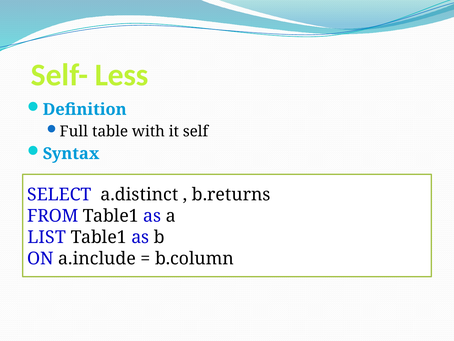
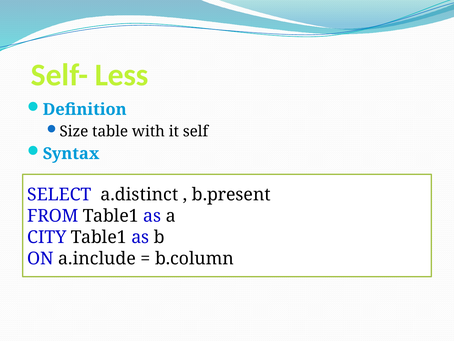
Full: Full -> Size (74, 131)
b.returns: b.returns -> b.present (231, 195)
LIST: LIST -> CITY (47, 237)
